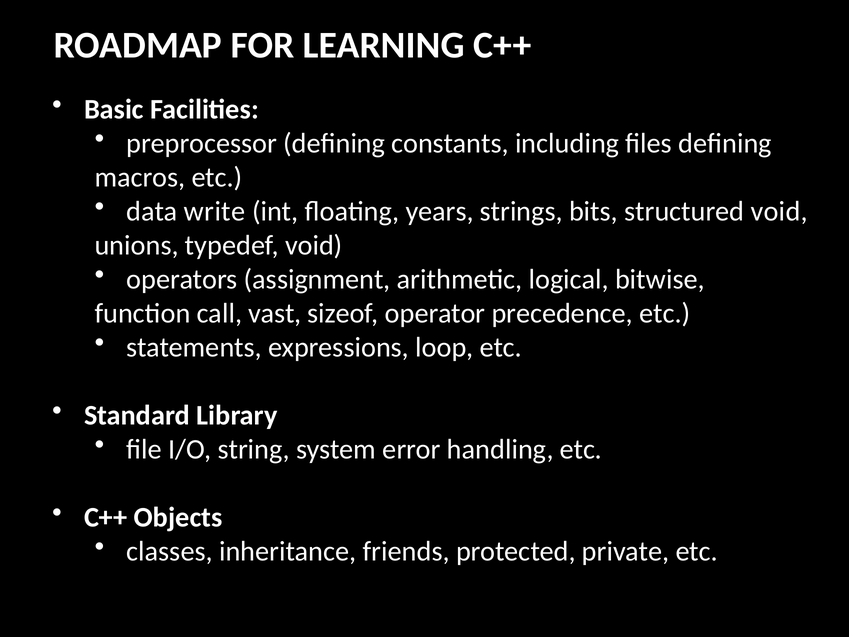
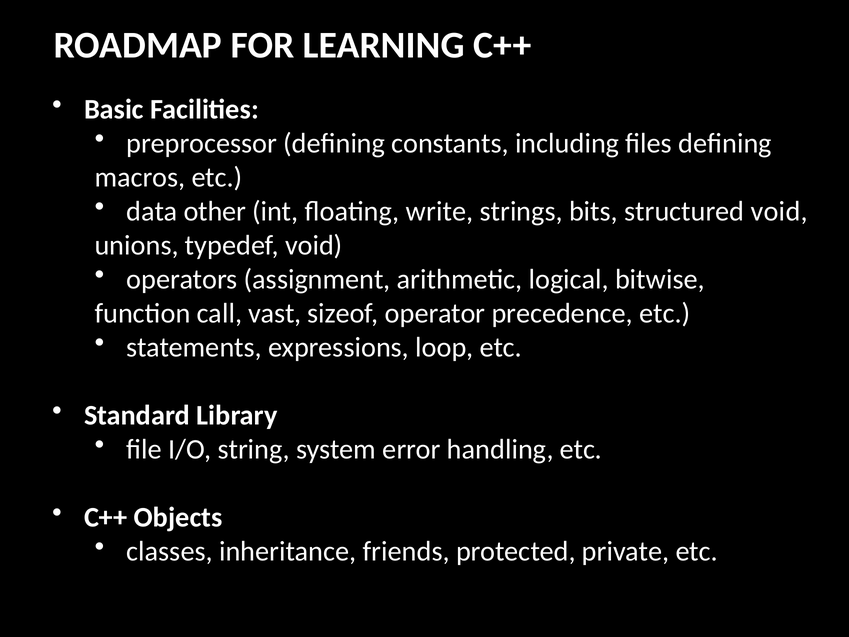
write: write -> other (215, 211)
years: years -> write (440, 211)
